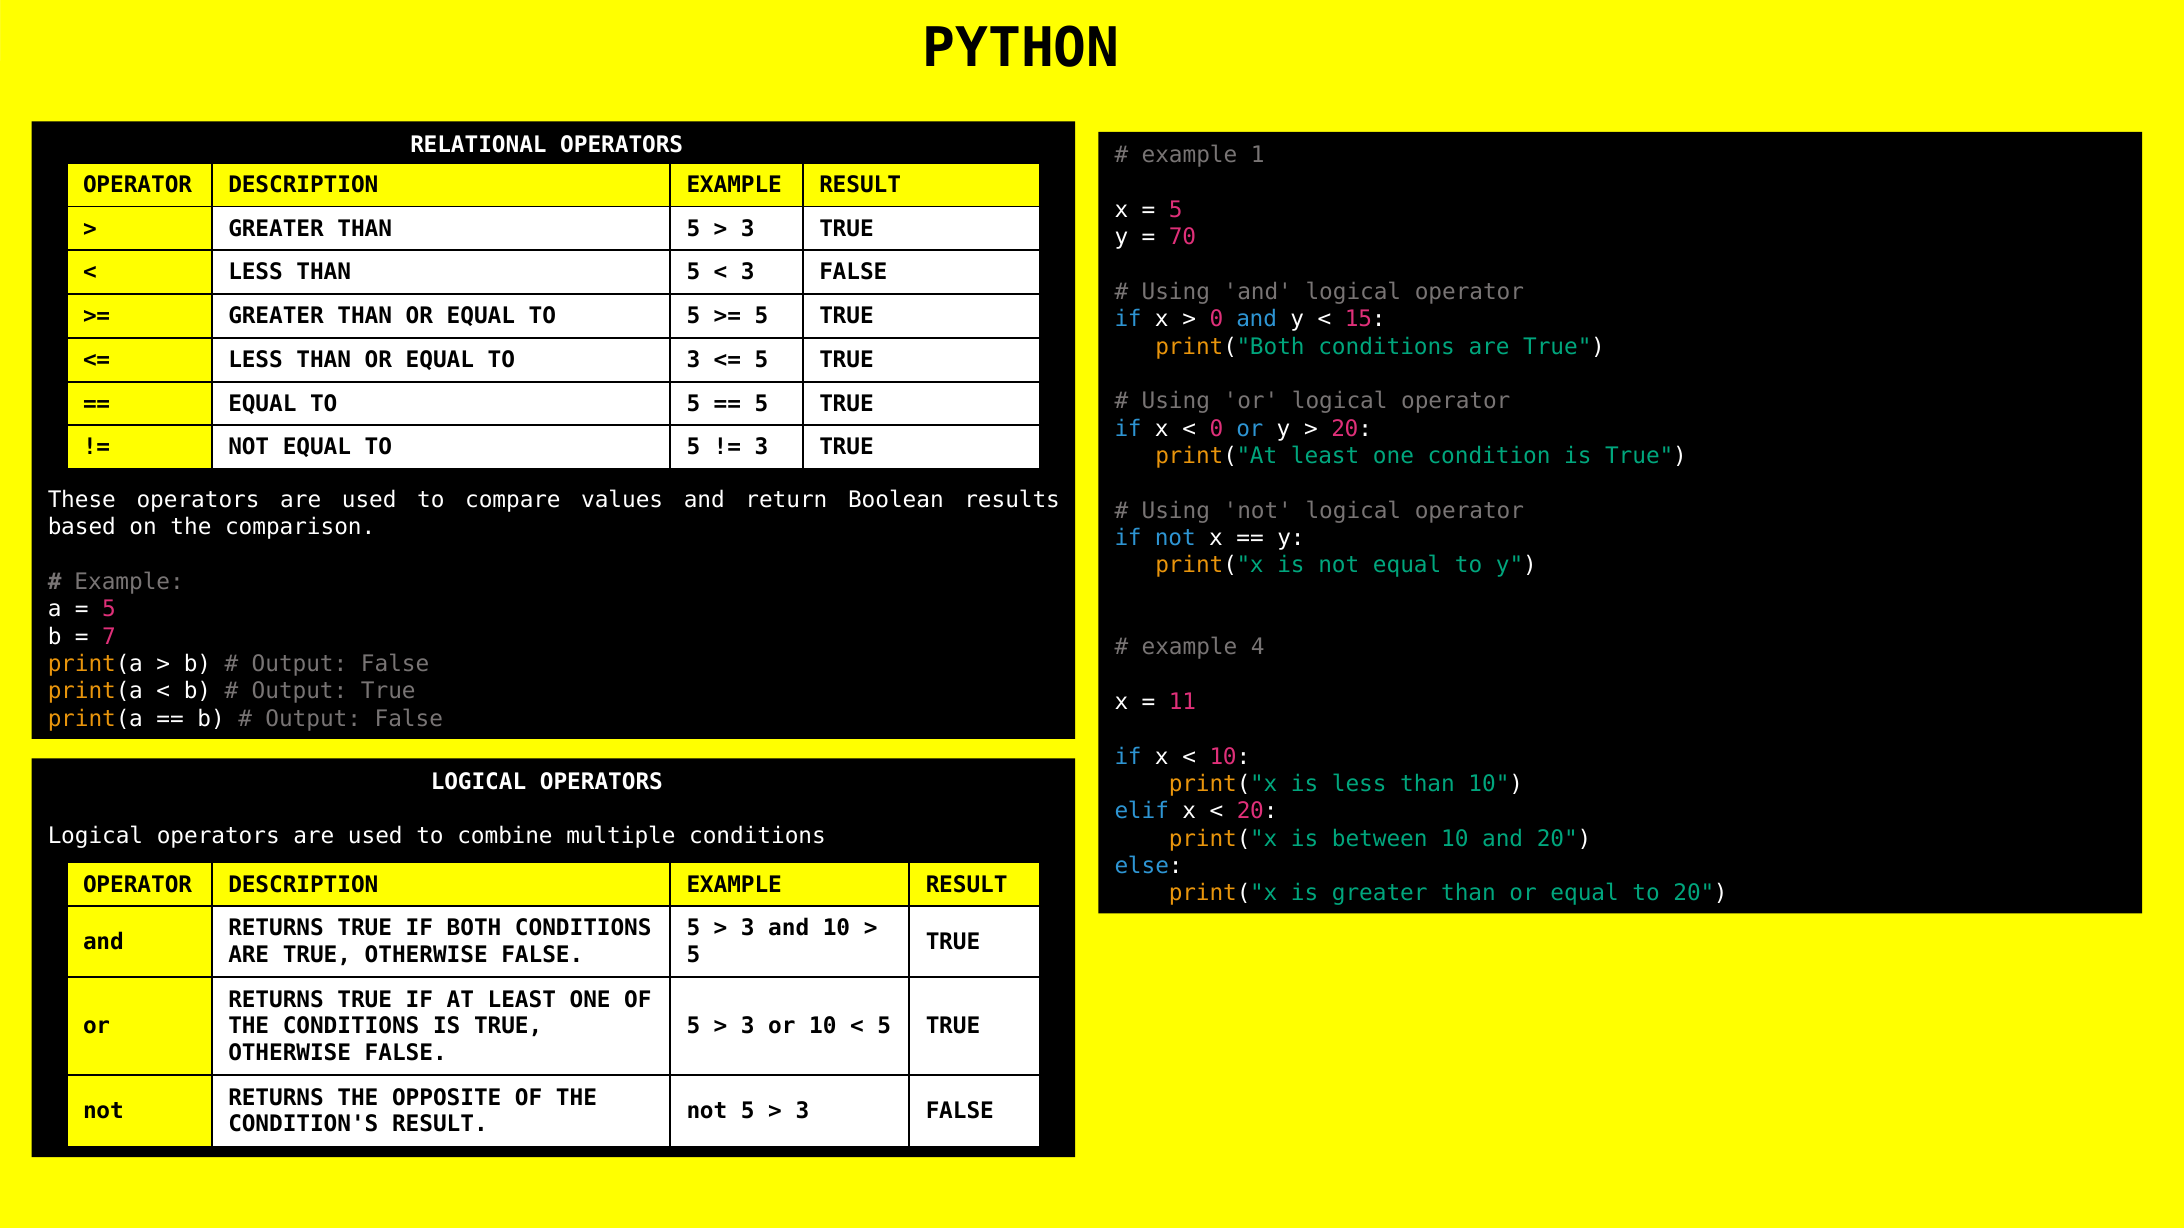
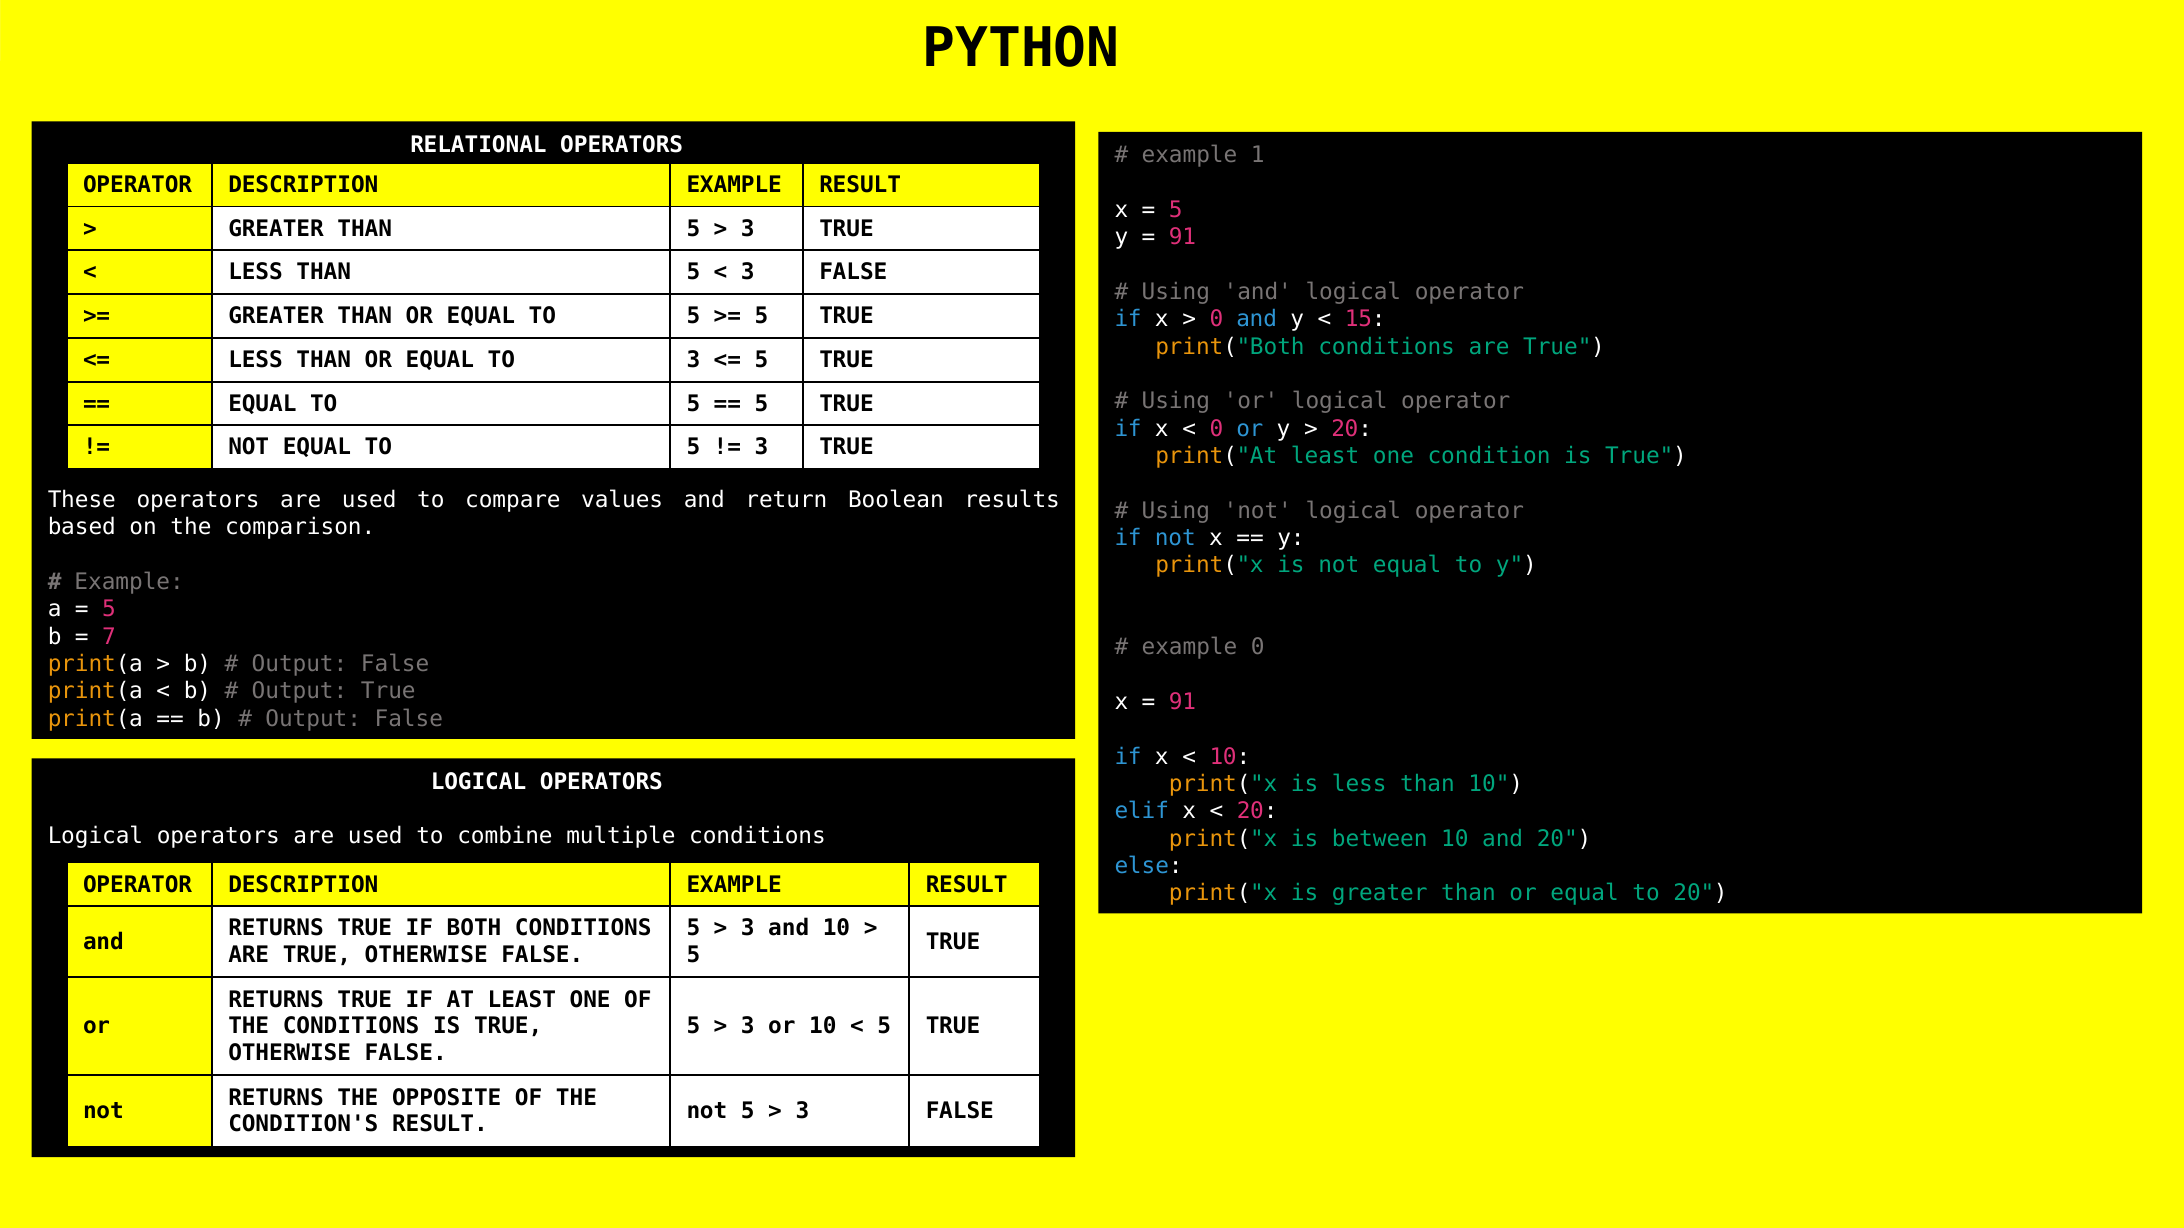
70: 70 -> 91 (1183, 237)
example 4: 4 -> 0 (1258, 647)
11: 11 -> 91 (1183, 702)
